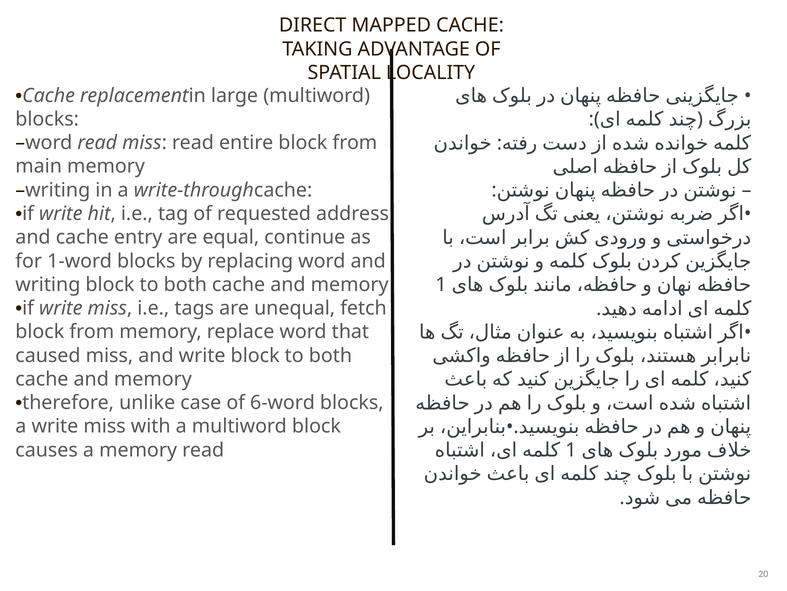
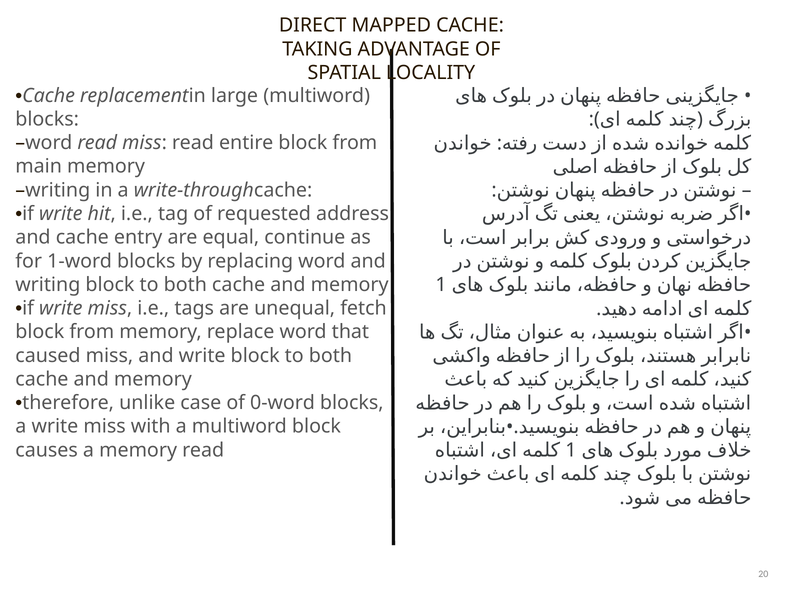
6-word: 6-word -> 0-word (283, 402)
